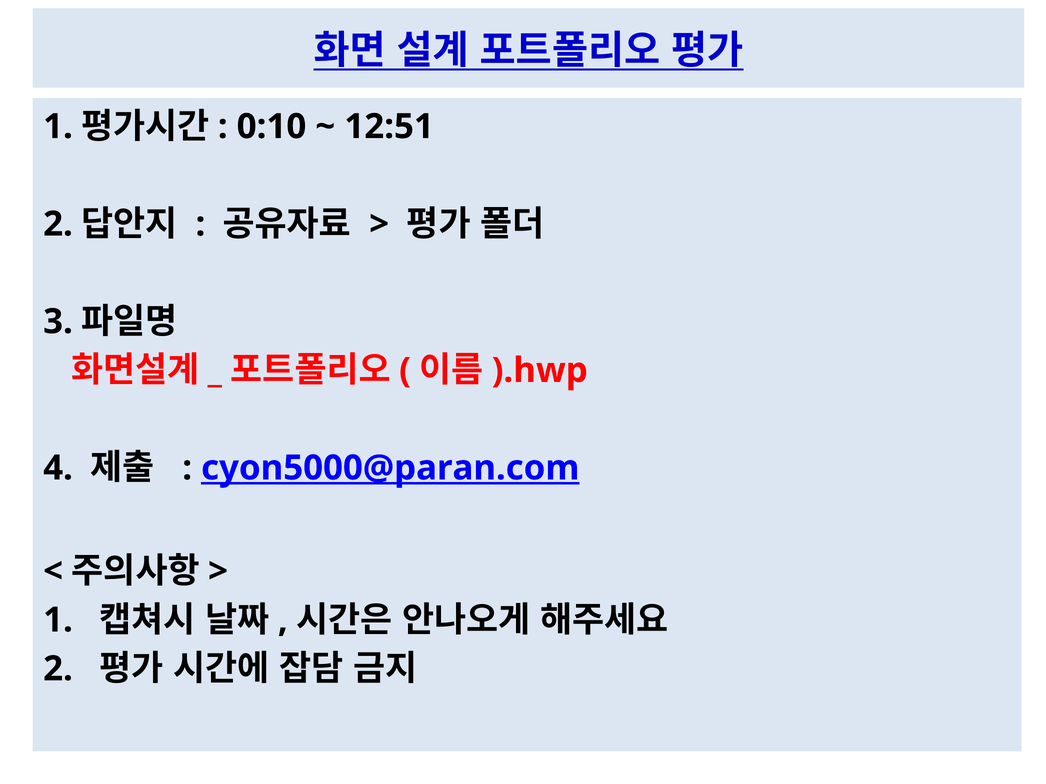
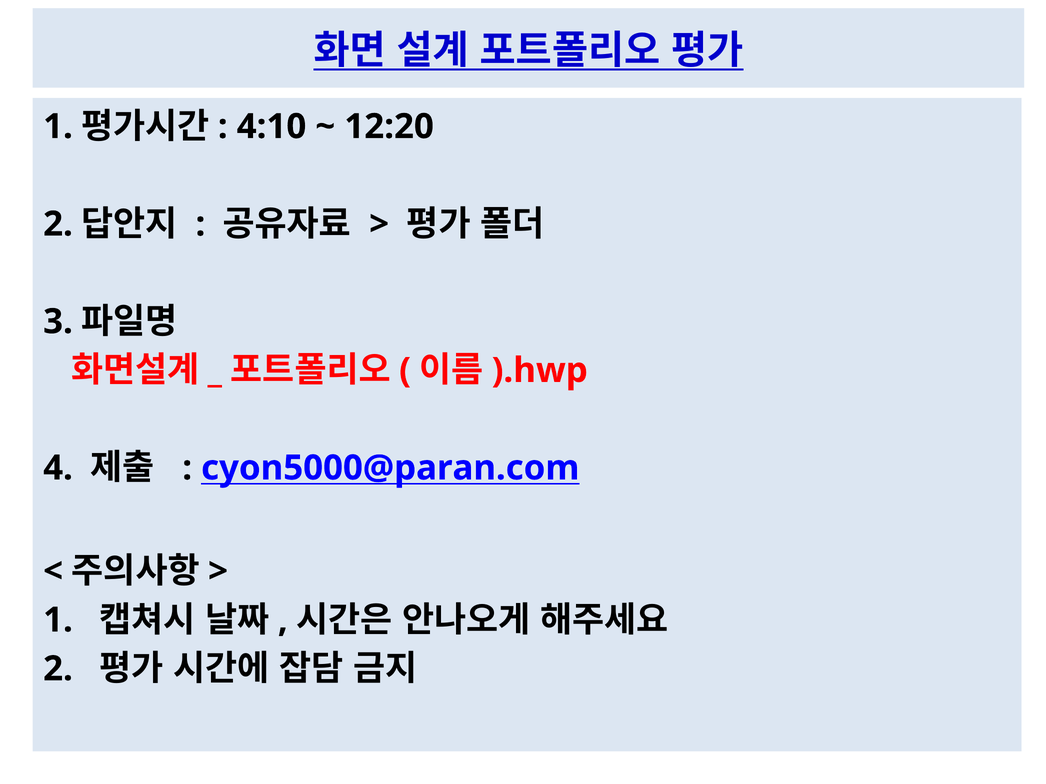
0:10: 0:10 -> 4:10 (271, 127)
12:51: 12:51 -> 12:20 (389, 127)
cyon5000@paran.com underline: present -> none (390, 468)
